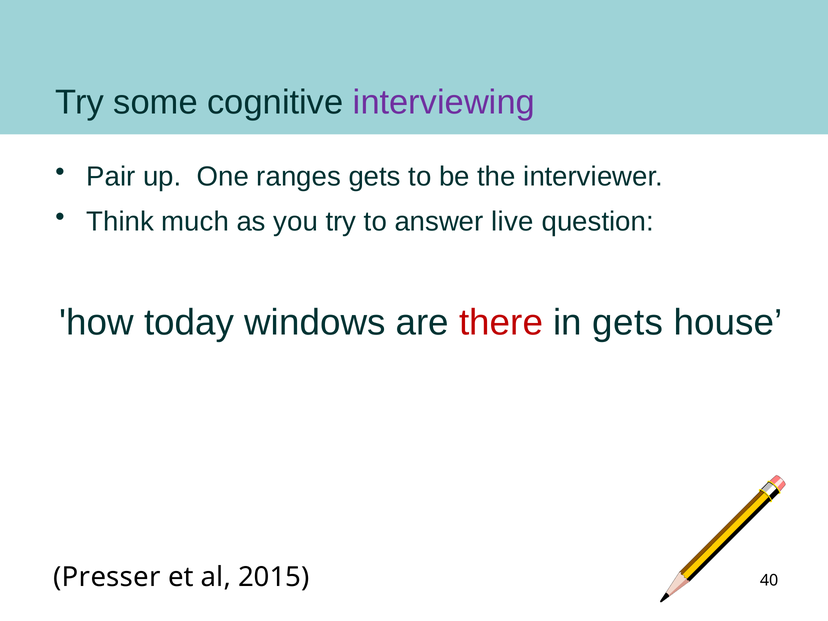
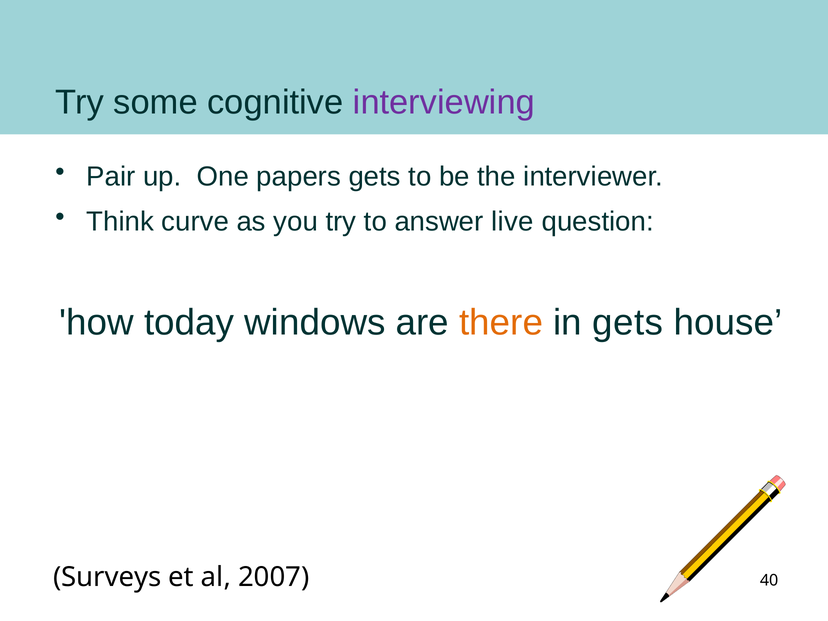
ranges: ranges -> papers (299, 177)
much: much -> curve (195, 222)
there colour: red -> orange (501, 323)
Presser: Presser -> Surveys (107, 577)
2015: 2015 -> 2007 (274, 577)
